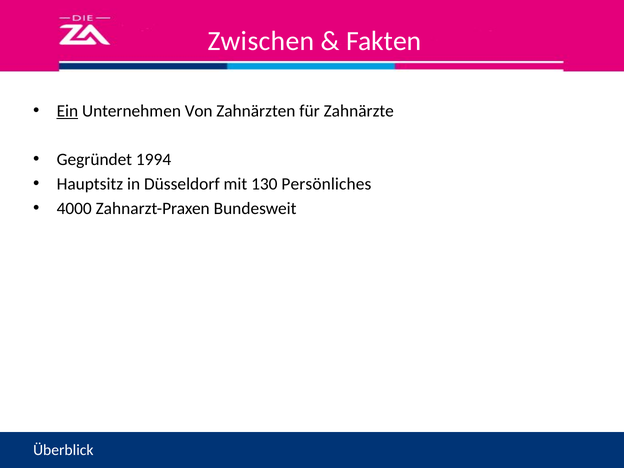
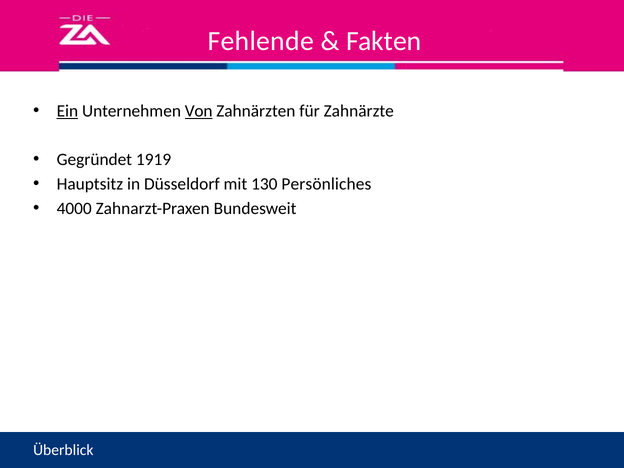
Zwischen: Zwischen -> Fehlende (261, 41)
Von underline: none -> present (199, 111)
1994: 1994 -> 1919 (154, 160)
